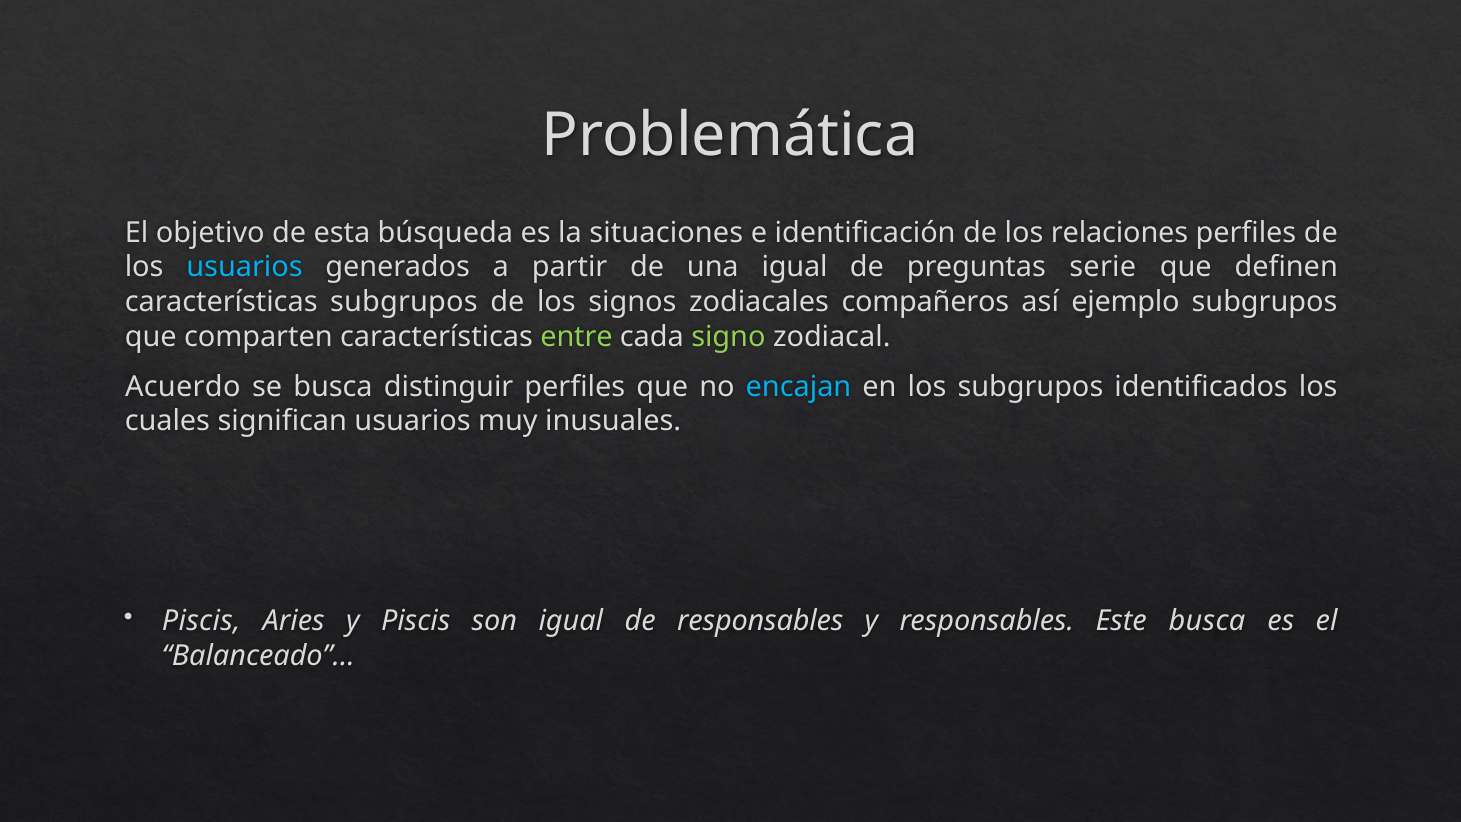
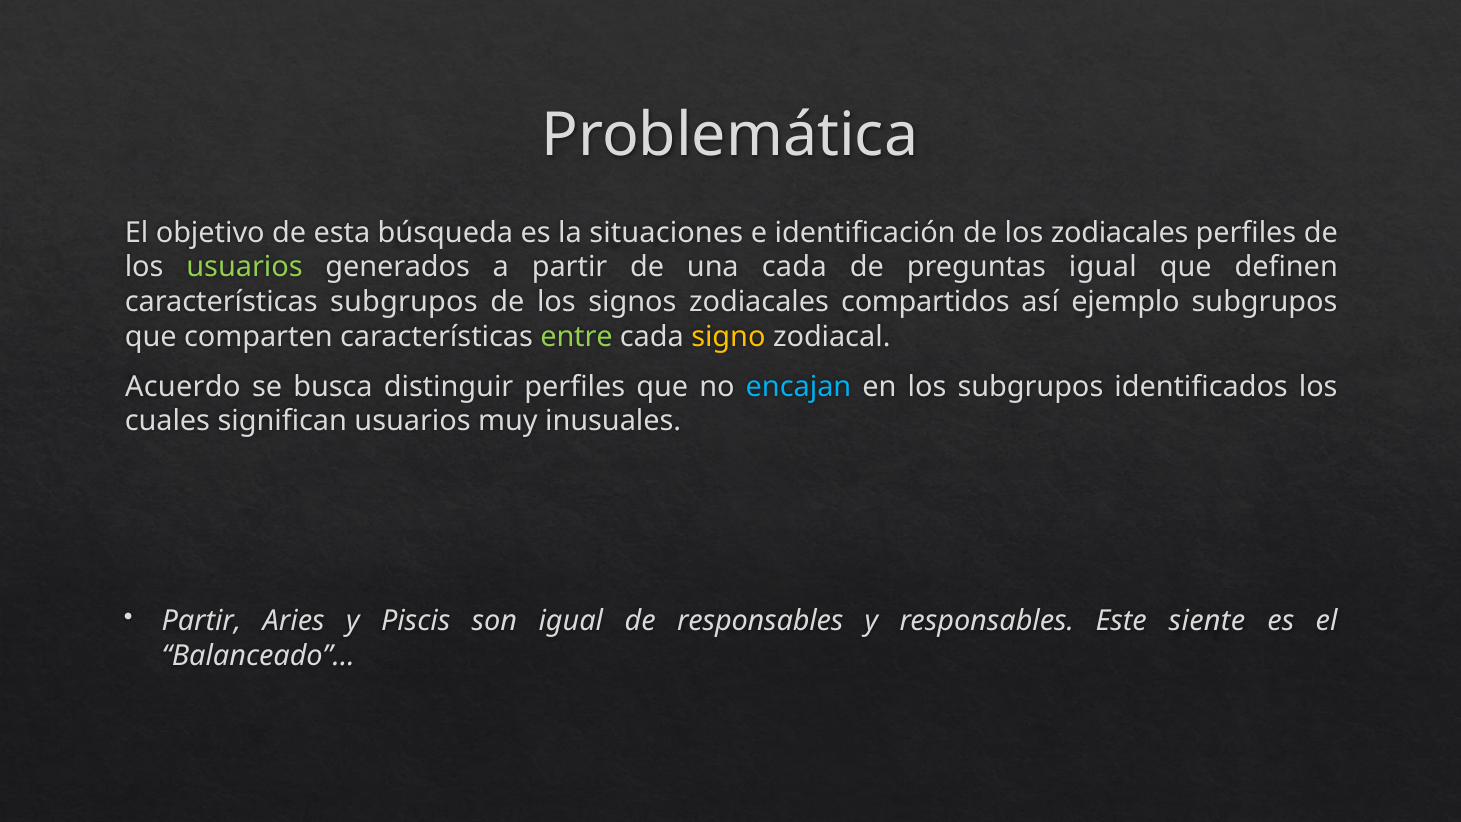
los relaciones: relaciones -> zodiacales (1120, 232)
usuarios colour: light blue -> light green (244, 267)
una igual: igual -> cada (794, 267)
preguntas serie: serie -> igual (1103, 267)
compañeros: compañeros -> compartidos (925, 302)
signo colour: light green -> yellow (728, 336)
Piscis: Piscis -> Partir (201, 621)
Este busca: busca -> siente (1207, 621)
